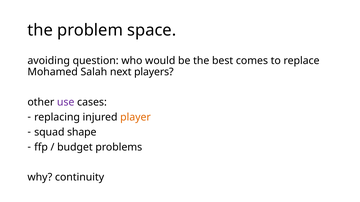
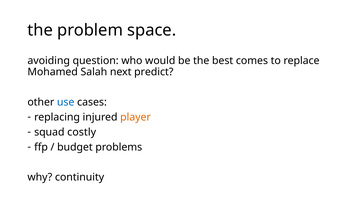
players: players -> predict (154, 72)
use colour: purple -> blue (66, 102)
shape: shape -> costly (82, 132)
